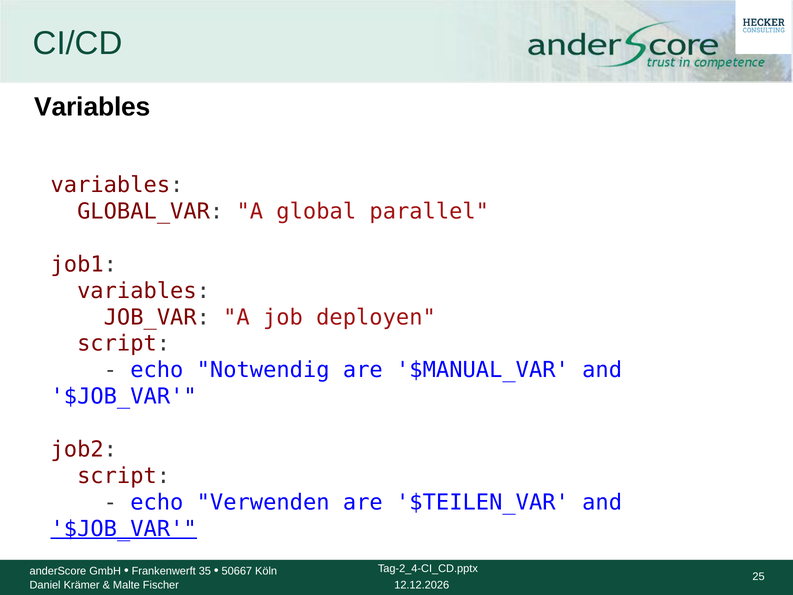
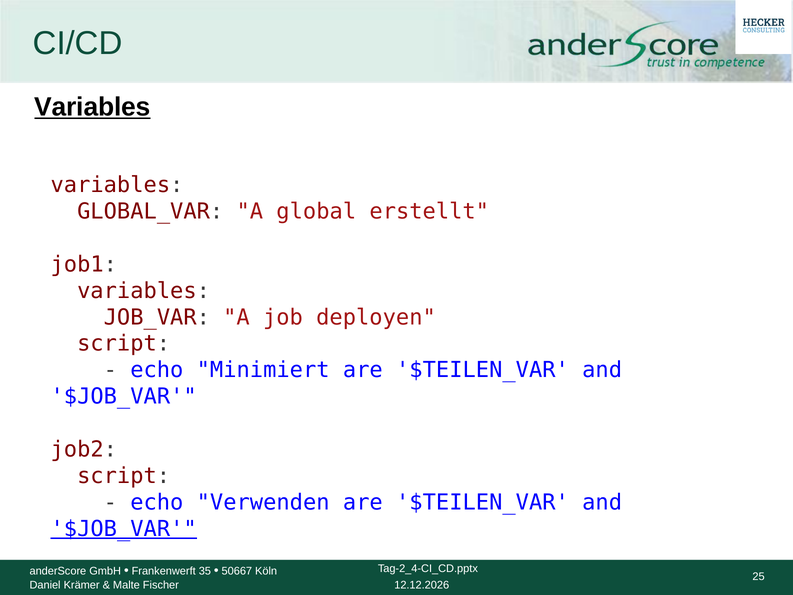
Variables underline: none -> present (92, 107)
parallel: parallel -> erstellt (429, 211)
Notwendig: Notwendig -> Minimiert (263, 370)
$MANUAL_VAR: $MANUAL_VAR -> $TEILEN_VAR (482, 370)
